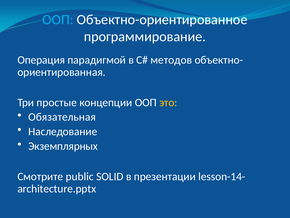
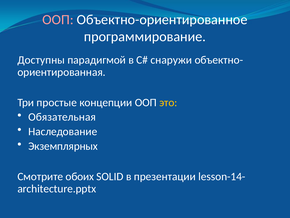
ООП colour: light blue -> pink (58, 20)
Операция: Операция -> Доступны (41, 60)
методов: методов -> снаружи (171, 60)
public: public -> обоих (80, 176)
